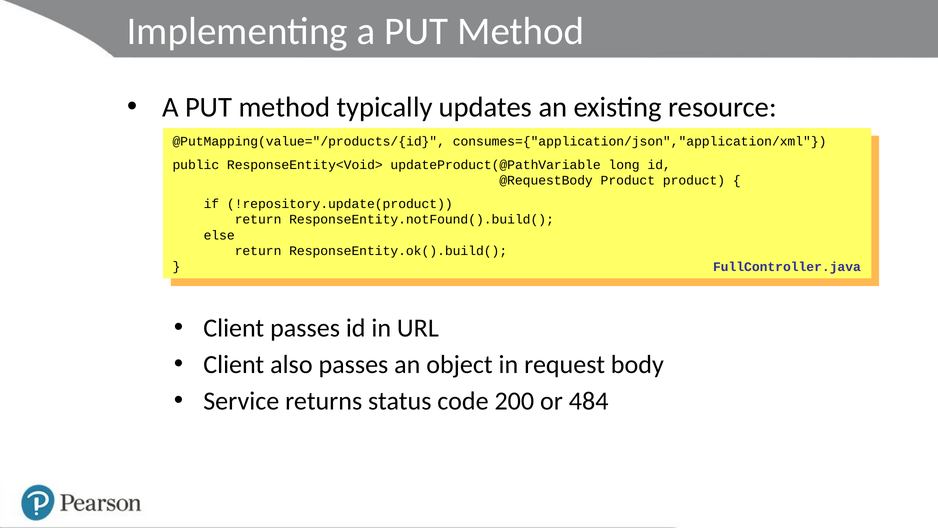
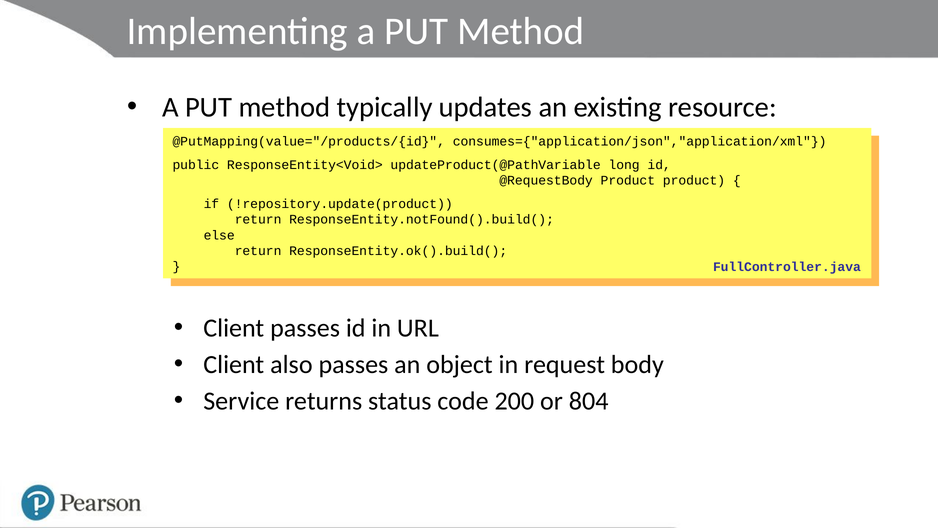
484: 484 -> 804 (589, 401)
